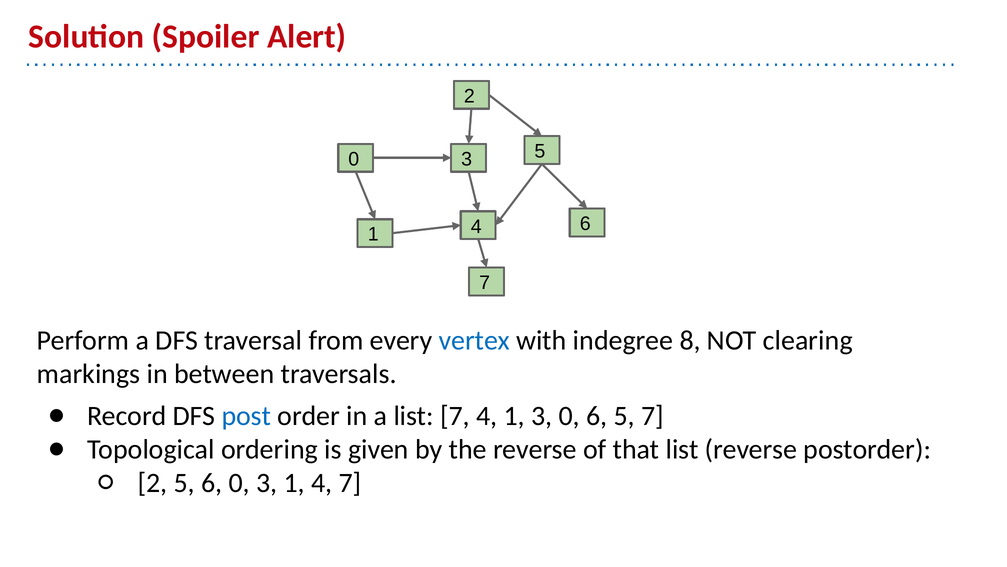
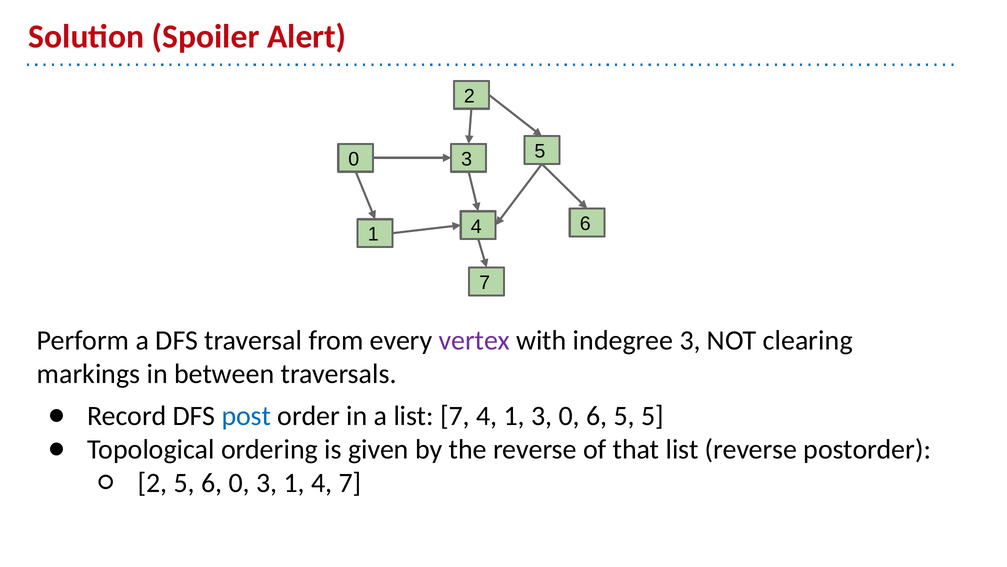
vertex colour: blue -> purple (474, 340)
indegree 8: 8 -> 3 (690, 340)
5 7: 7 -> 5 (653, 416)
